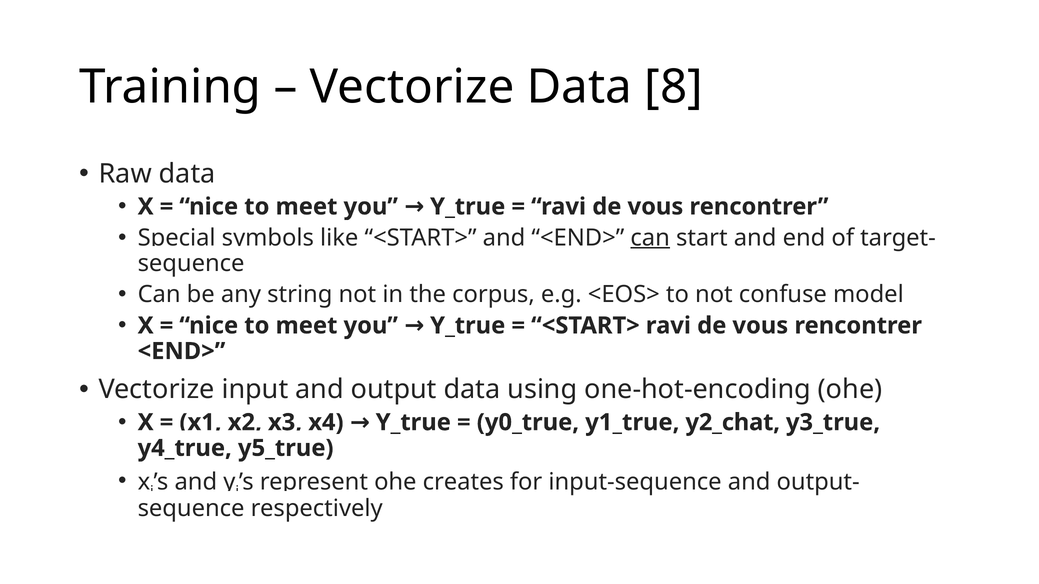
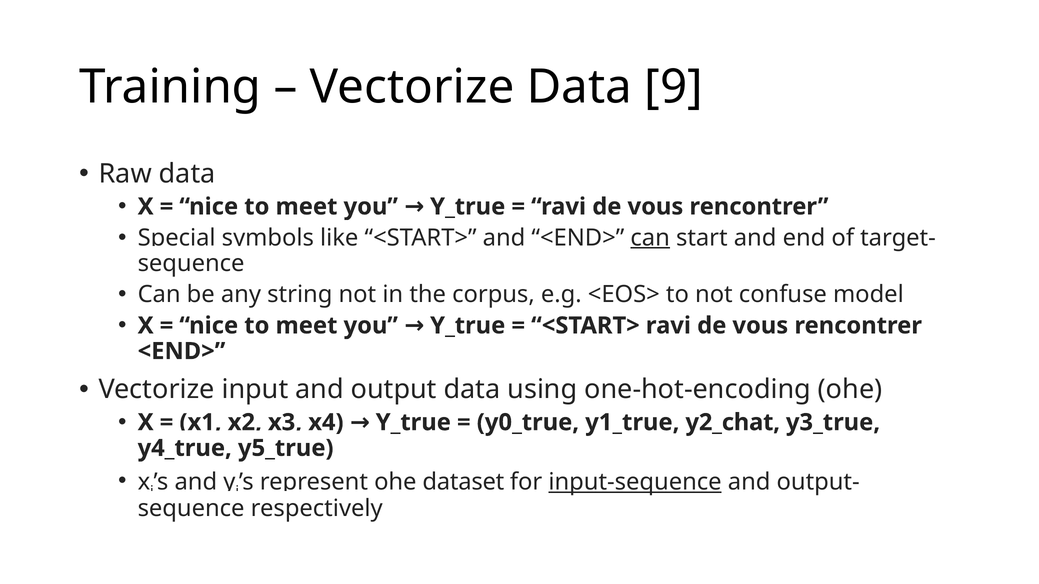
8: 8 -> 9 (674, 87)
creates: creates -> dataset (463, 482)
input-sequence underline: none -> present (635, 482)
